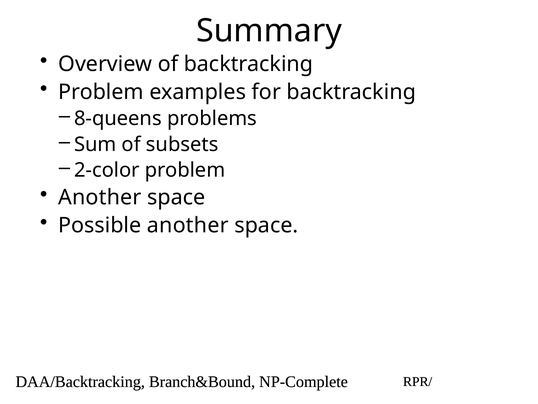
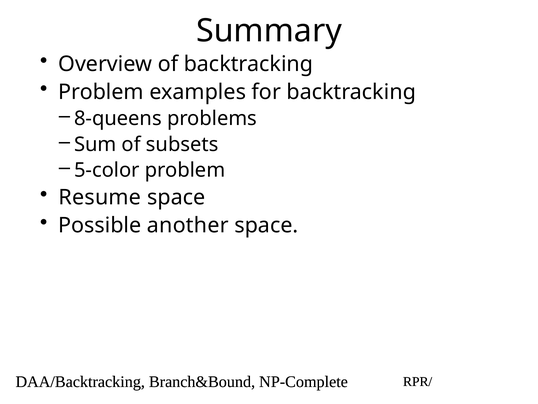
2-color: 2-color -> 5-color (107, 170)
Another: Another -> Resume (100, 197)
